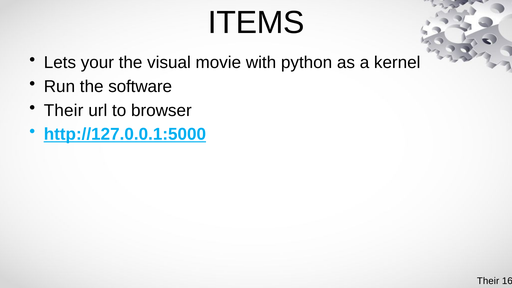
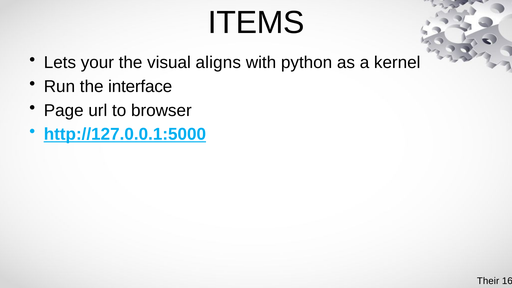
movie: movie -> aligns (218, 63)
software: software -> interface (140, 87)
Their: Their -> Page (64, 110)
